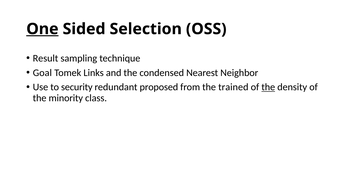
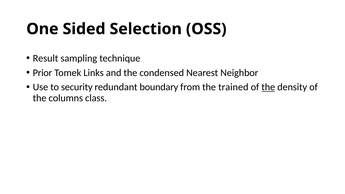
One underline: present -> none (42, 29)
Goal: Goal -> Prior (42, 73)
proposed: proposed -> boundary (159, 87)
minority: minority -> columns (66, 98)
